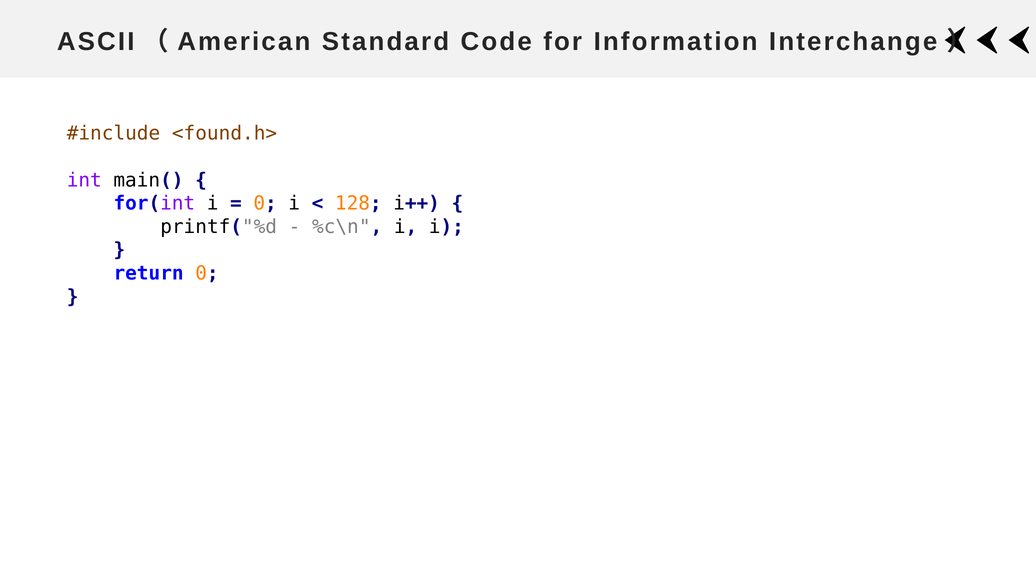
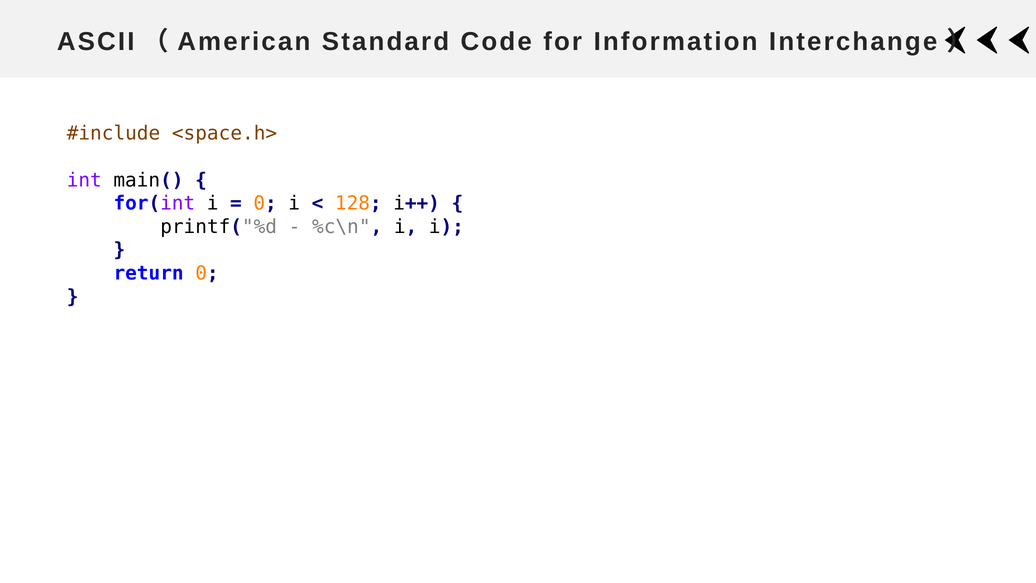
<found.h>: <found.h> -> <space.h> (225, 133)
